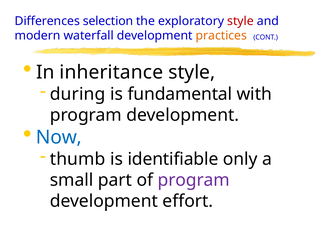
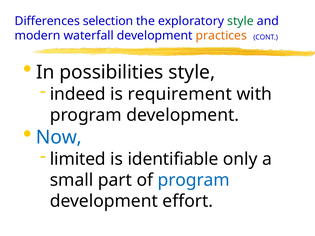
style colour: red -> green (241, 21)
inheritance: inheritance -> possibilities (111, 72)
during: during -> indeed (78, 94)
fundamental: fundamental -> requirement (180, 94)
thumb: thumb -> limited (78, 159)
program colour: purple -> blue (194, 180)
